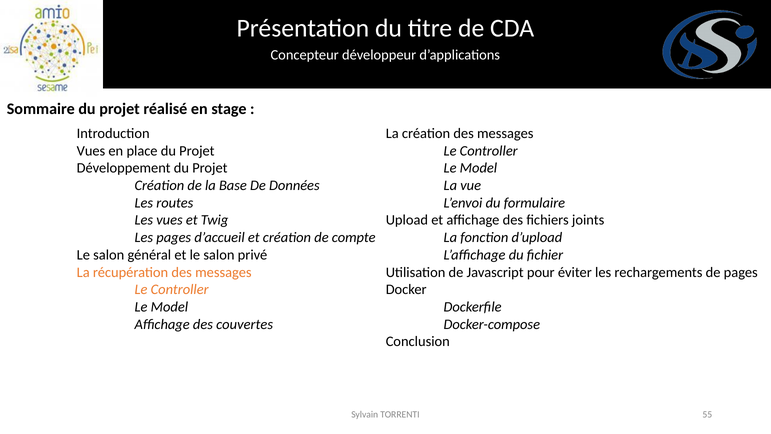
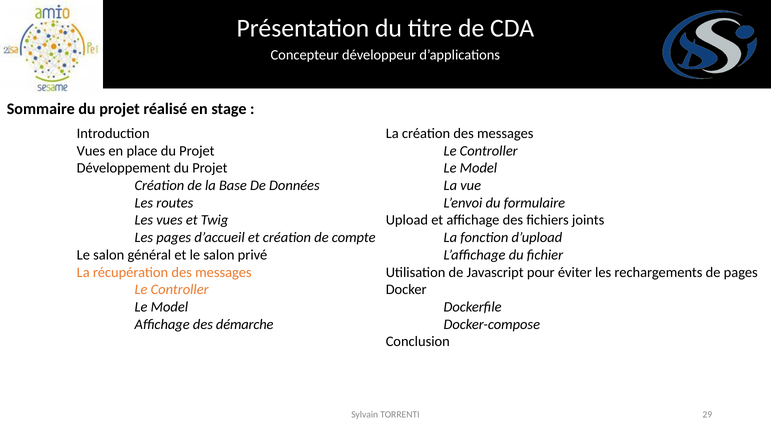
couvertes: couvertes -> démarche (245, 324)
55: 55 -> 29 (707, 414)
